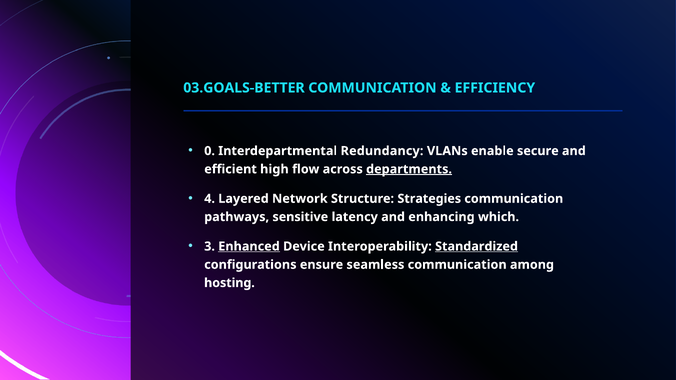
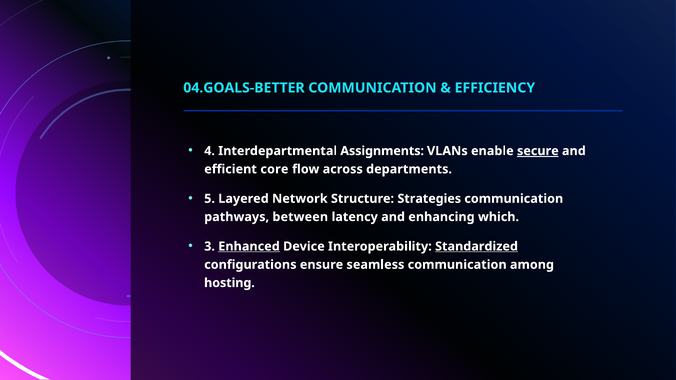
03.GOALS-BETTER: 03.GOALS-BETTER -> 04.GOALS-BETTER (244, 88)
0: 0 -> 4 (210, 151)
Redundancy: Redundancy -> Assignments (382, 151)
secure underline: none -> present (538, 151)
high: high -> core (274, 169)
departments underline: present -> none (409, 169)
4: 4 -> 5 (210, 199)
sensitive: sensitive -> between (300, 217)
